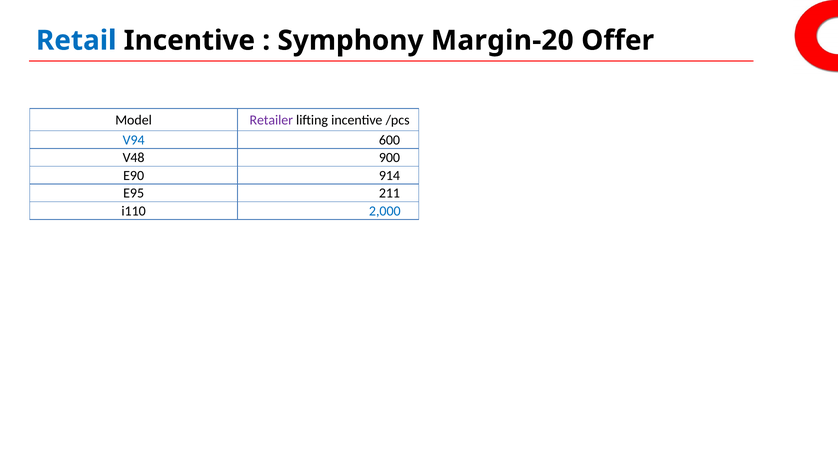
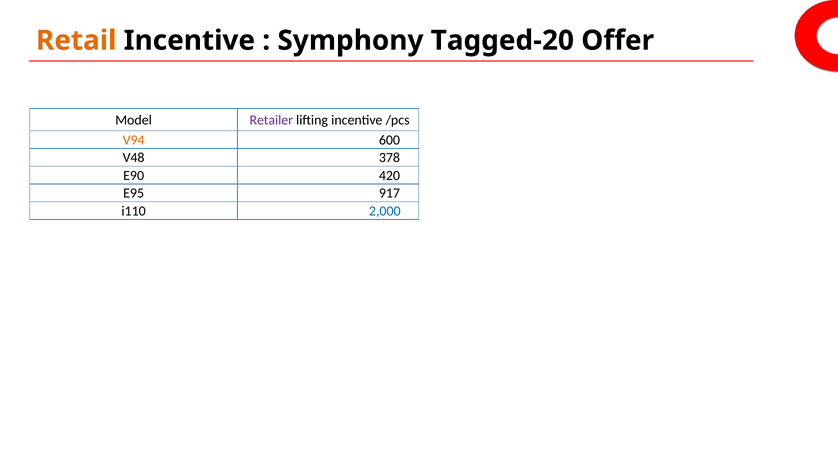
Retail colour: blue -> orange (76, 41)
Margin-20: Margin-20 -> Tagged-20 (502, 41)
V94 colour: blue -> orange (134, 140)
900: 900 -> 378 (389, 158)
914: 914 -> 420 (389, 176)
211: 211 -> 917 (389, 193)
